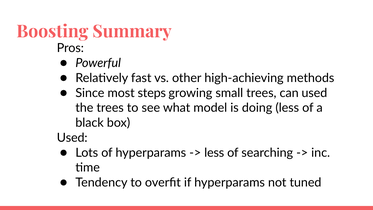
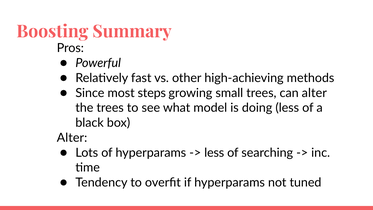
can used: used -> alter (314, 93)
Used: Used -> Alter (72, 138)
